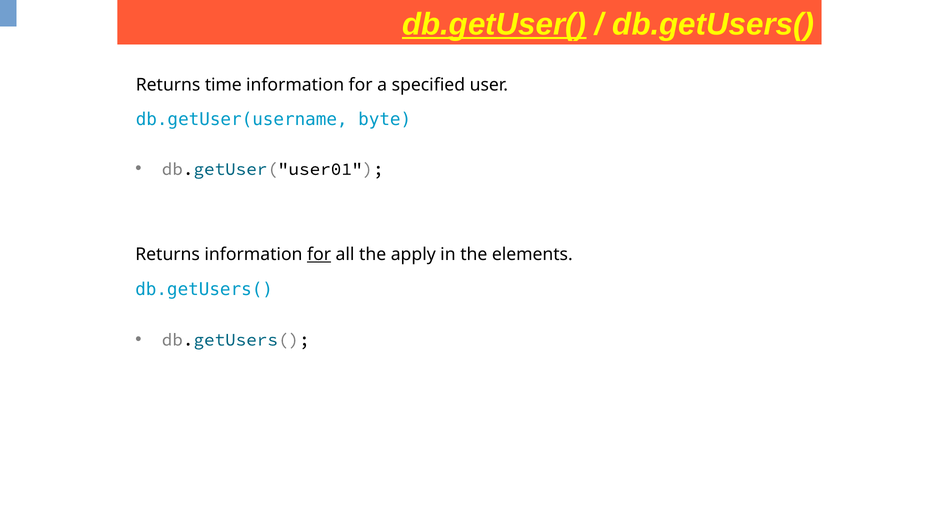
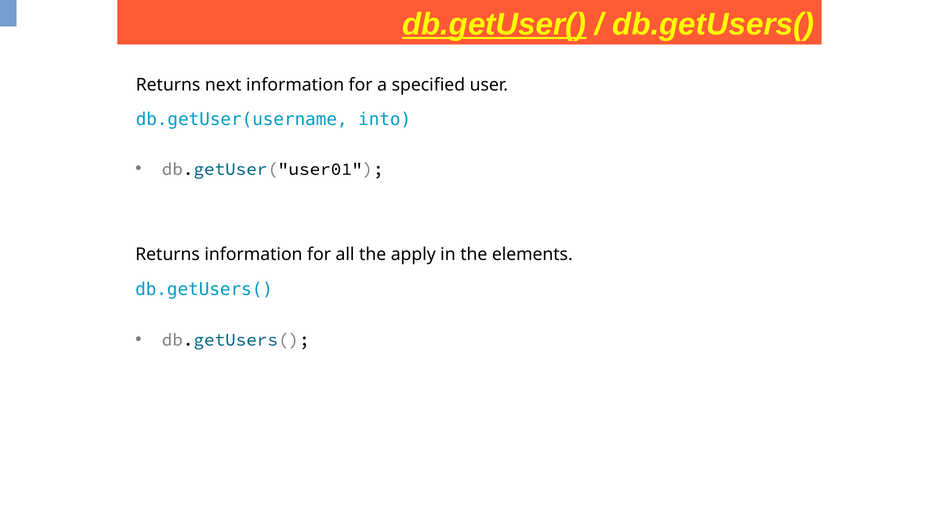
time: time -> next (223, 85)
byte: byte -> into (385, 120)
for underline: present -> none (319, 255)
